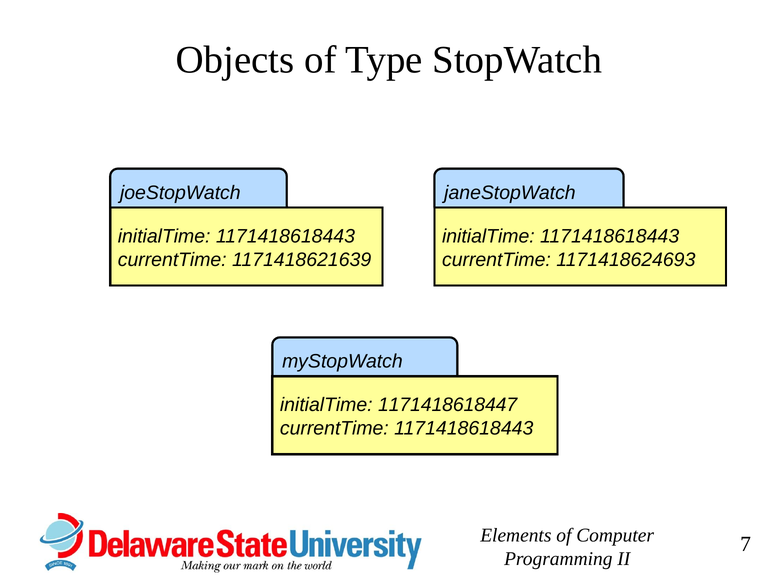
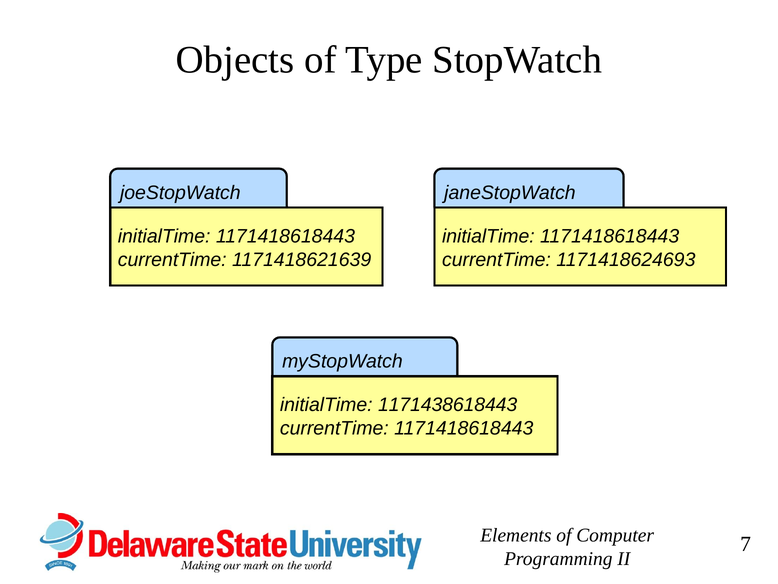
1171418618447: 1171418618447 -> 1171438618443 (448, 405)
